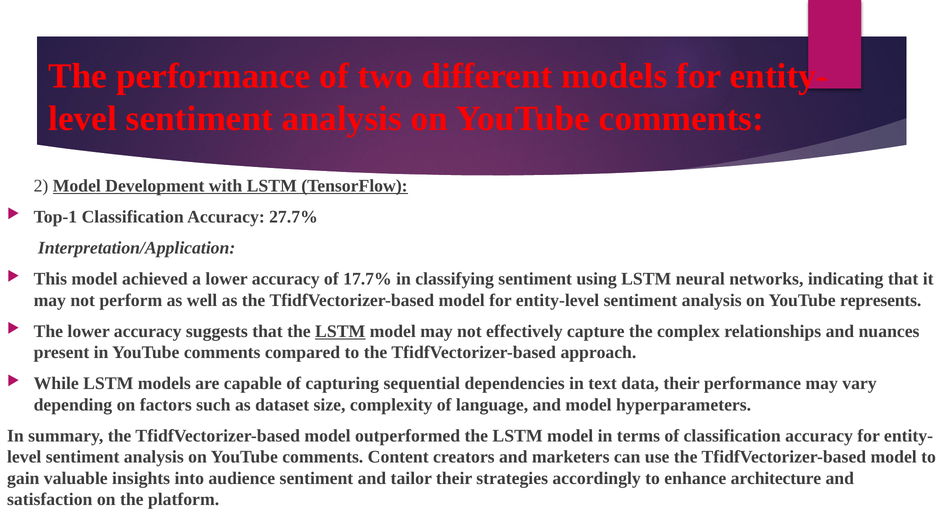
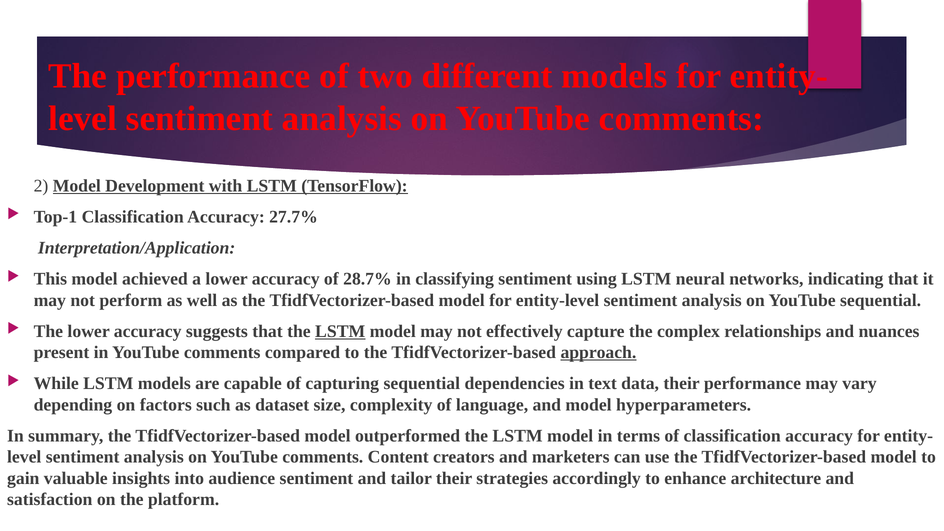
17.7%: 17.7% -> 28.7% (367, 279)
YouTube represents: represents -> sequential (881, 300)
approach underline: none -> present (598, 352)
